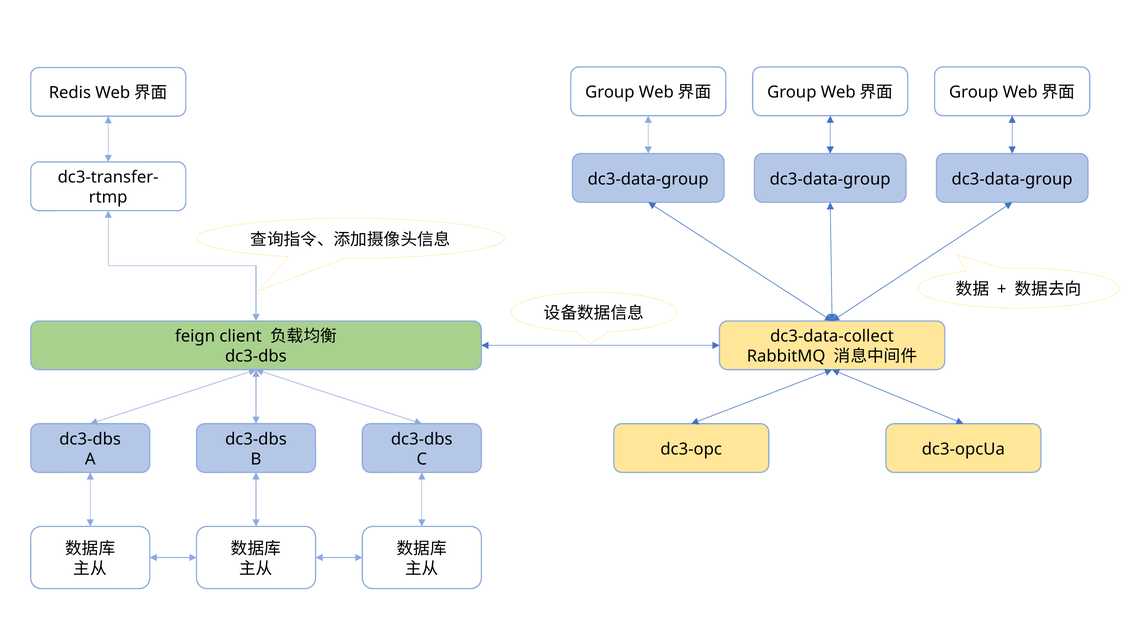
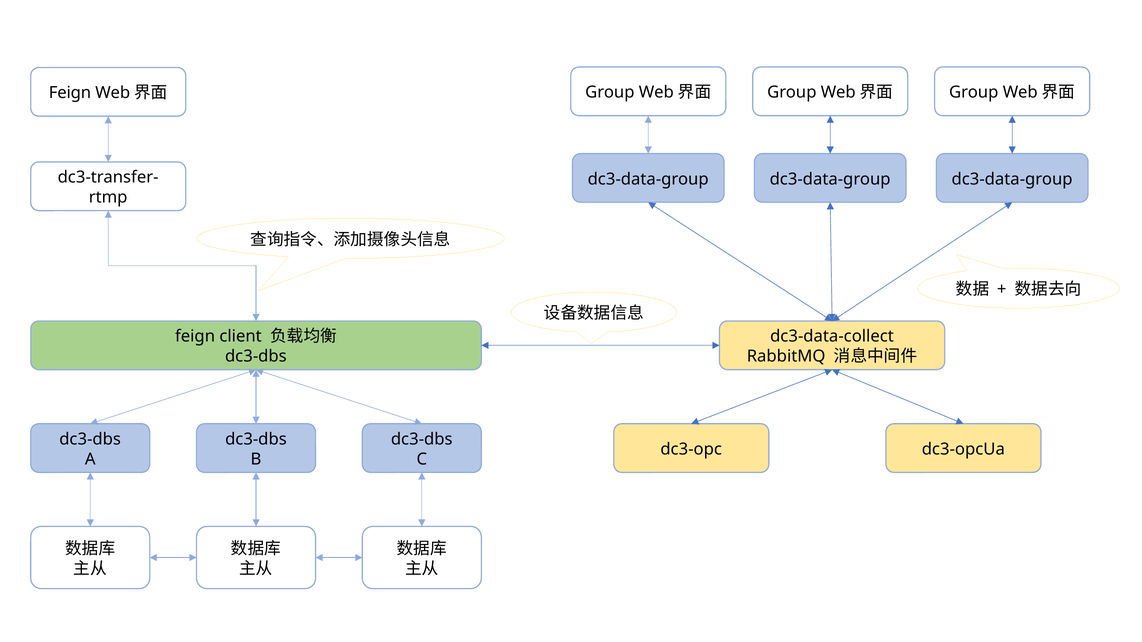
Redis: Redis -> Feign (70, 93)
